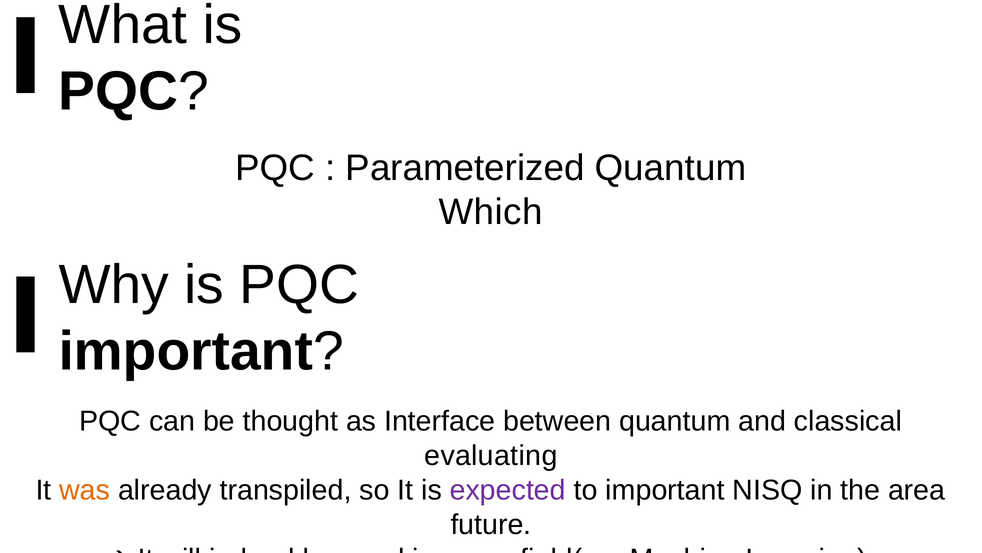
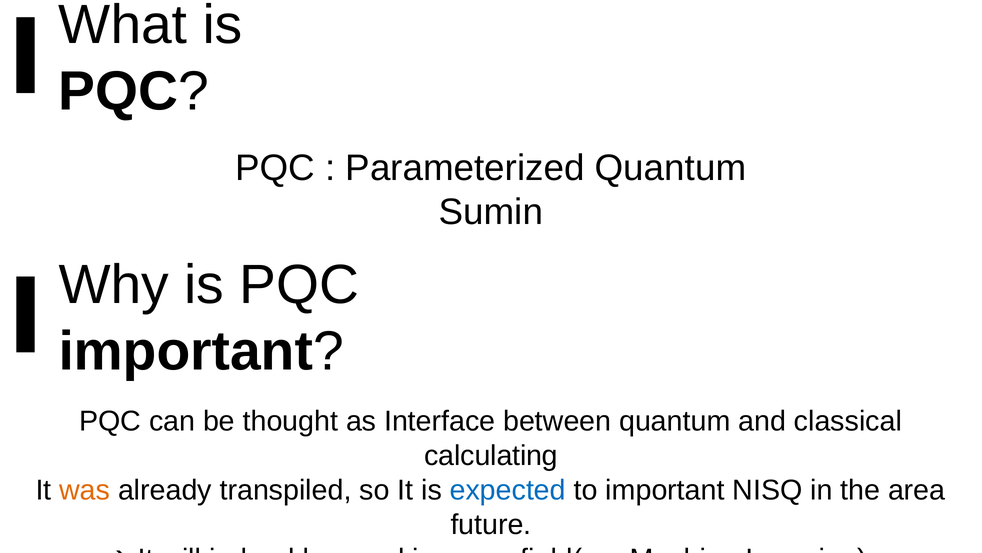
Which: Which -> Sumin (491, 212)
evaluating: evaluating -> calculating (491, 455)
expected colour: purple -> blue (508, 490)
